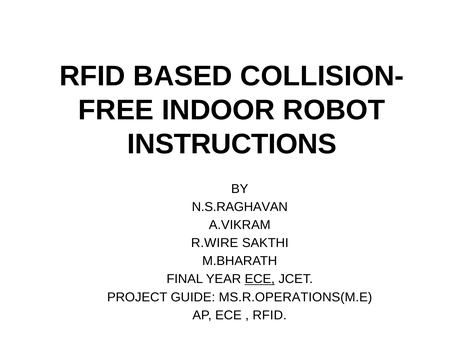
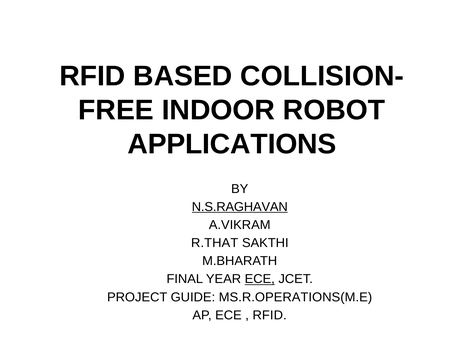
INSTRUCTIONS: INSTRUCTIONS -> APPLICATIONS (232, 144)
N.S.RAGHAVAN underline: none -> present (240, 207)
R.WIRE: R.WIRE -> R.THAT (215, 243)
